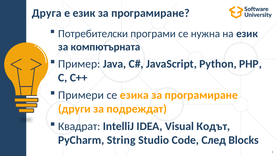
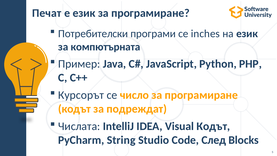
Друга: Друга -> Печат (47, 13)
нужна: нужна -> inches (205, 34)
Примери: Примери -> Курсорът (81, 95)
езика: езика -> число (134, 95)
други: други -> кодът (74, 109)
Квадрат: Квадрат -> Числата (79, 126)
